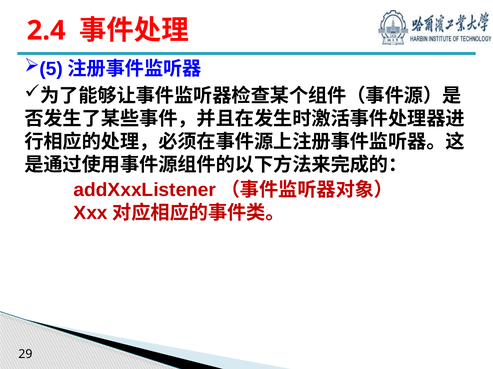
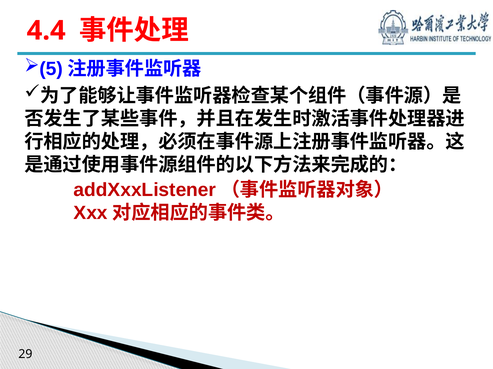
2.4: 2.4 -> 4.4 (46, 31)
